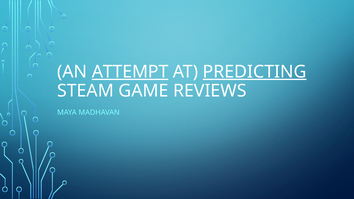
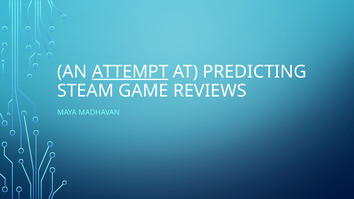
PREDICTING underline: present -> none (255, 72)
